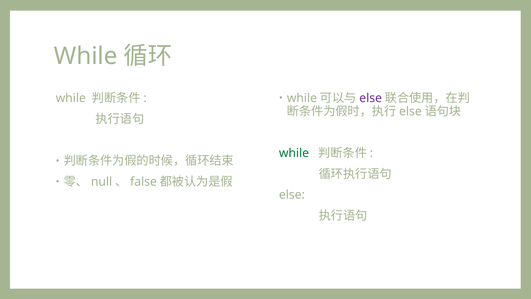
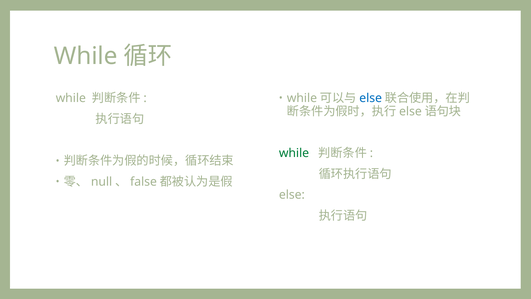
else colour: purple -> blue (371, 98)
